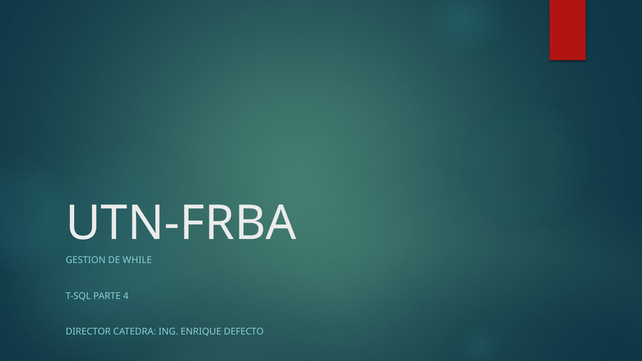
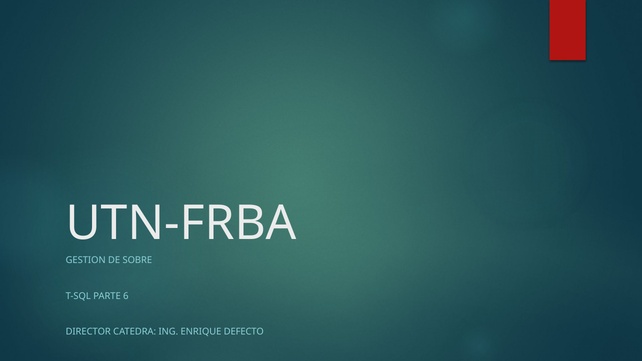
WHILE: WHILE -> SOBRE (137, 260)
4: 4 -> 6 (126, 296)
